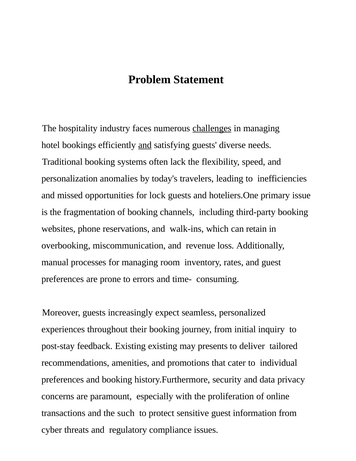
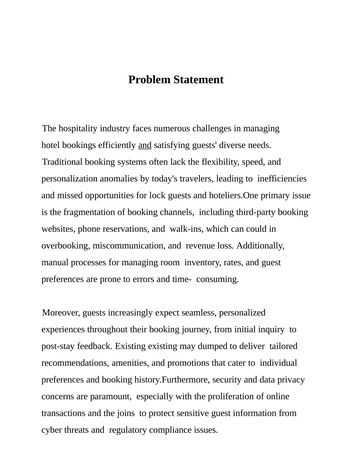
challenges underline: present -> none (212, 128)
retain: retain -> could (256, 229)
presents: presents -> dumped (213, 346)
such: such -> joins (126, 413)
